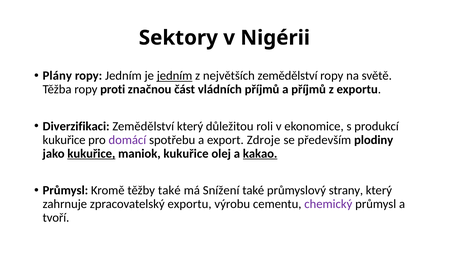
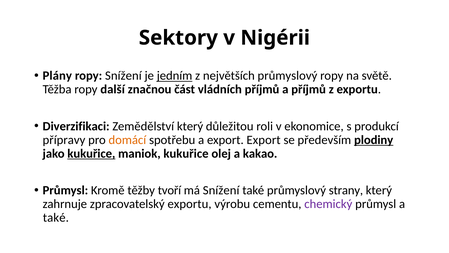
ropy Jedním: Jedním -> Snížení (123, 76)
největších zemědělství: zemědělství -> průmyslový (287, 76)
proti: proti -> další (113, 89)
kukuřice: kukuřice -> přípravy (64, 140)
domácí colour: purple -> orange (127, 140)
export Zdroje: Zdroje -> Export (264, 140)
plodiny underline: none -> present (374, 140)
kakao underline: present -> none (260, 153)
těžby také: také -> tvoří (169, 190)
tvoří: tvoří -> také (56, 217)
